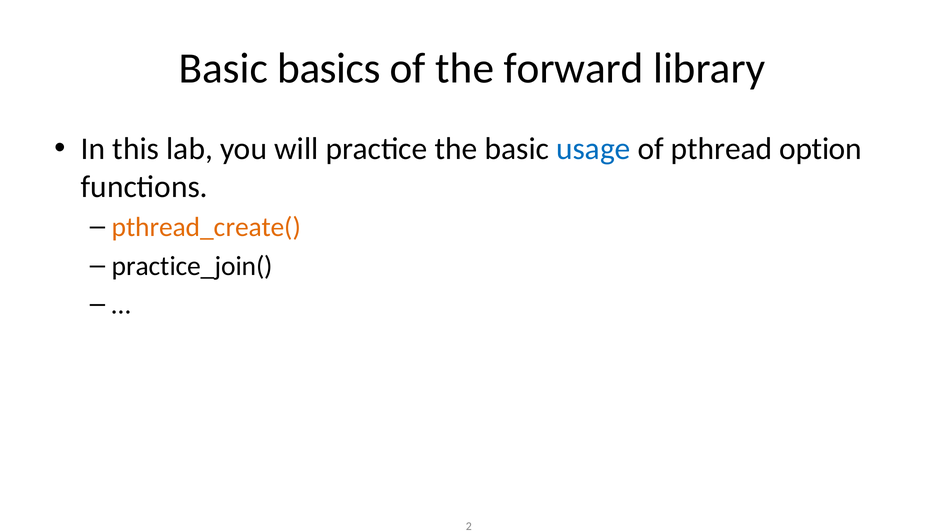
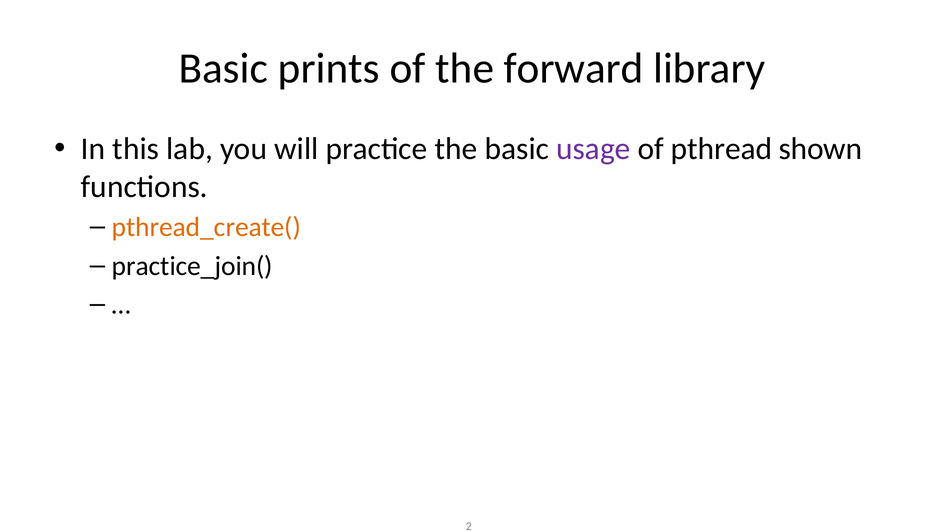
basics: basics -> prints (329, 69)
usage colour: blue -> purple (593, 149)
option: option -> shown (821, 149)
